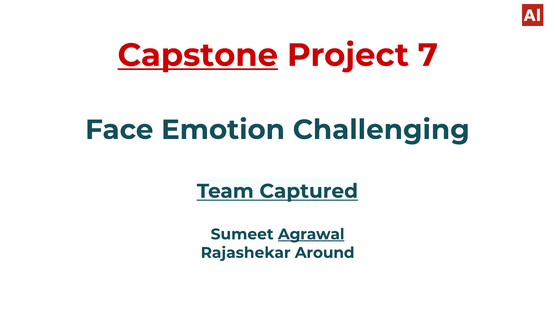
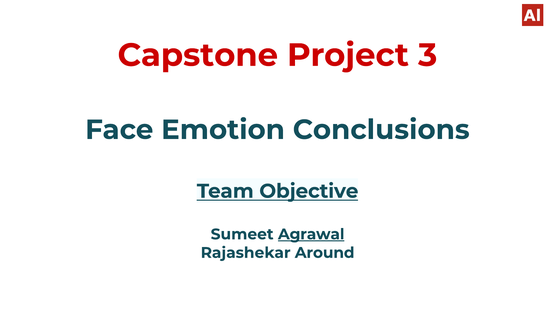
Capstone underline: present -> none (198, 55)
7: 7 -> 3 (428, 55)
Challenging: Challenging -> Conclusions (381, 130)
Captured: Captured -> Objective (309, 191)
